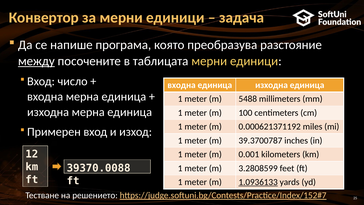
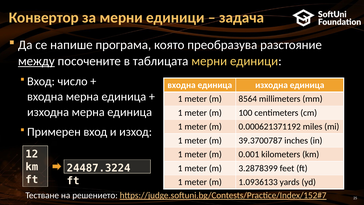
5488: 5488 -> 8564 (248, 99)
39370.0088: 39370.0088 -> 24487.3224 (99, 168)
3.2808599: 3.2808599 -> 3.2878399 (258, 168)
1.0936133 underline: present -> none (258, 182)
